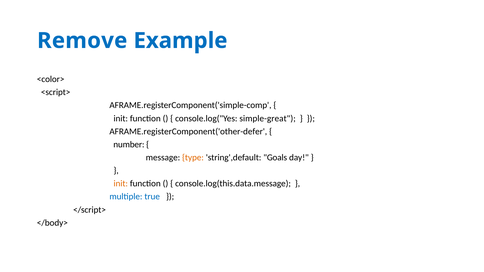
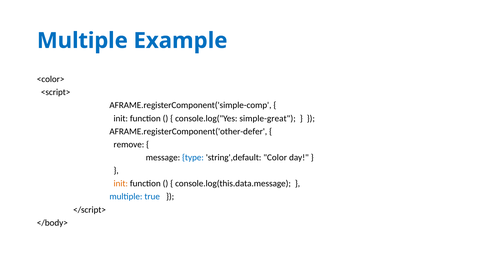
Remove: Remove -> Multiple (82, 41)
number: number -> remove (129, 145)
type colour: orange -> blue (193, 158)
Goals: Goals -> Color (275, 158)
